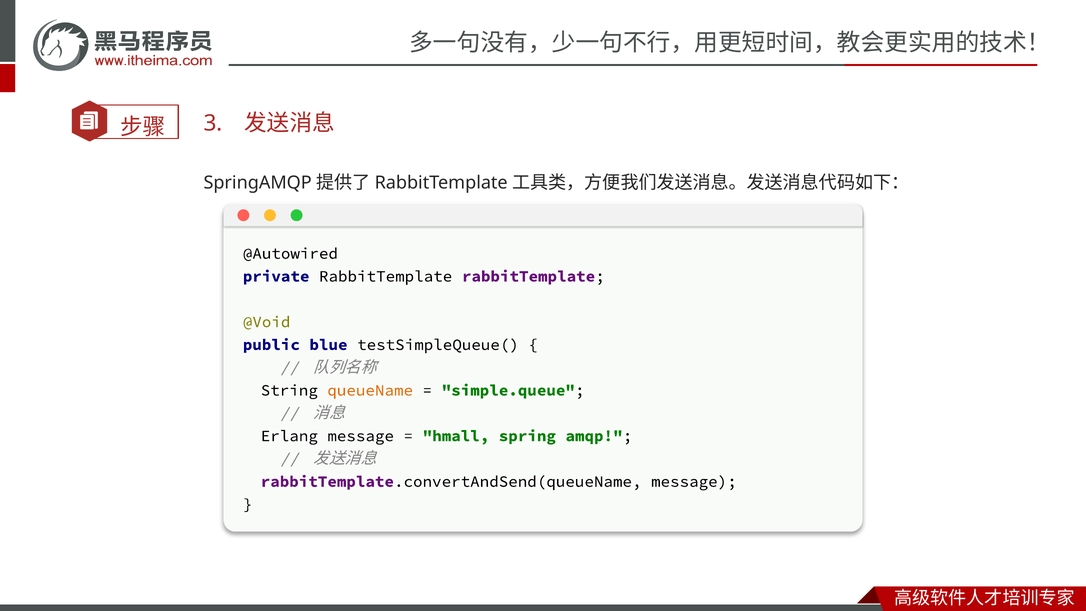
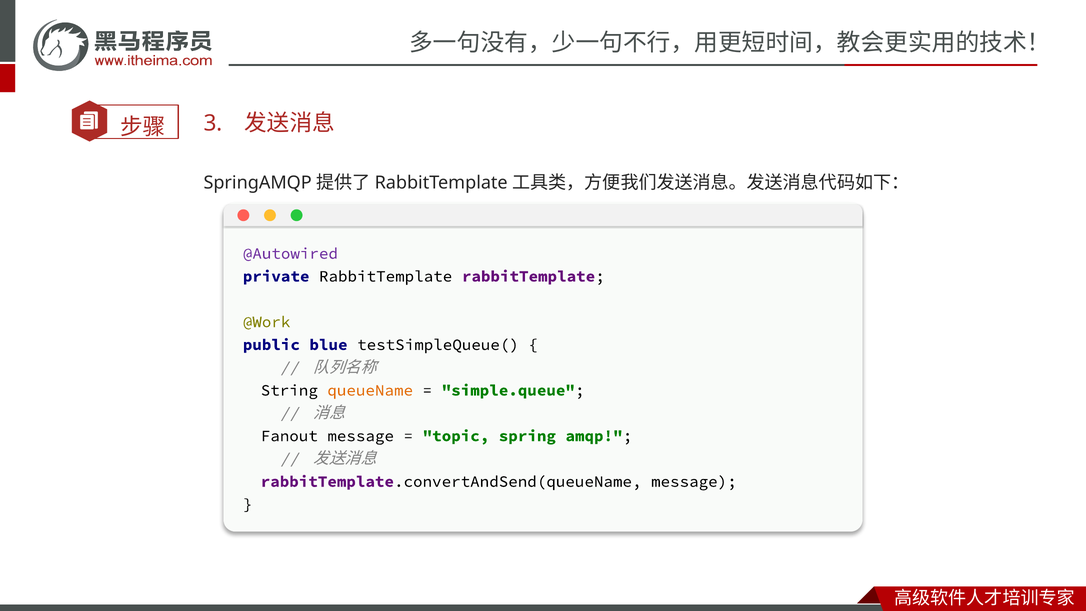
@Autowired colour: black -> purple (290, 253)
@Void: @Void -> @Work (267, 322)
Erlang: Erlang -> Fanout (289, 436)
hmall: hmall -> topic (456, 436)
